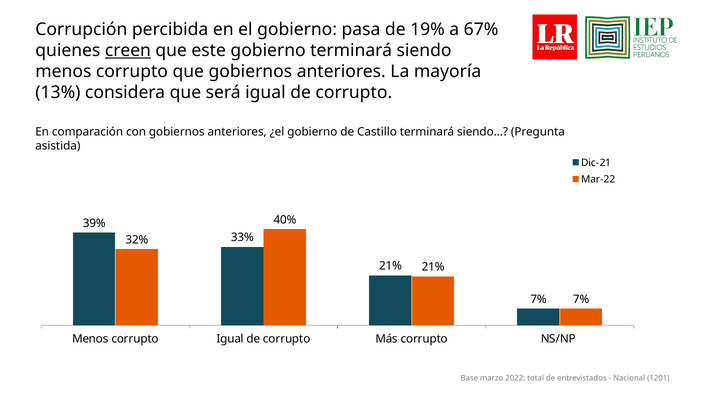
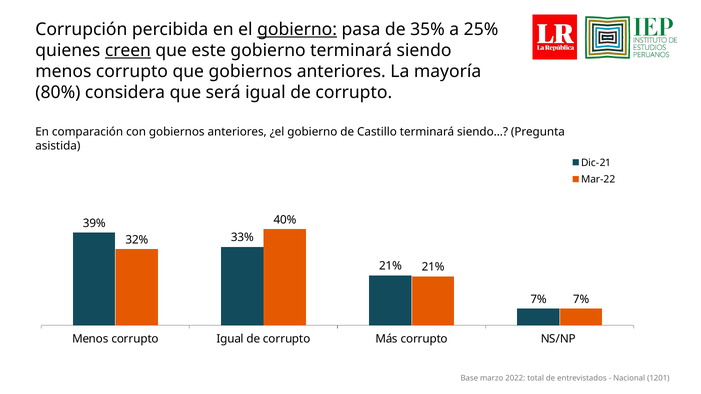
gobierno underline: none -> present (297, 30)
19%: 19% -> 35% (427, 30)
67%: 67% -> 25% (481, 30)
13%: 13% -> 80% (58, 93)
